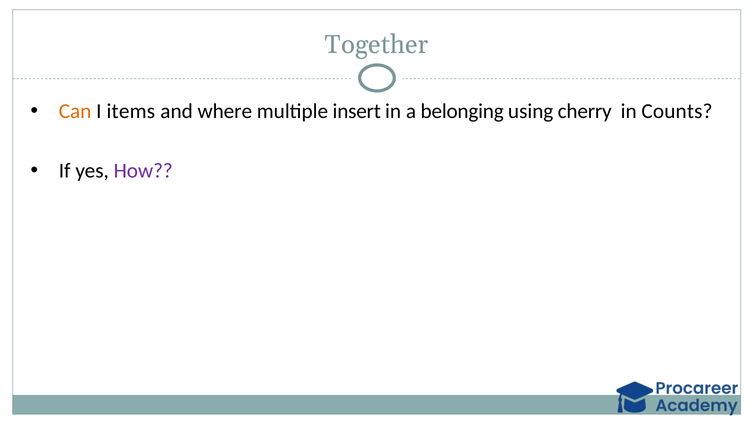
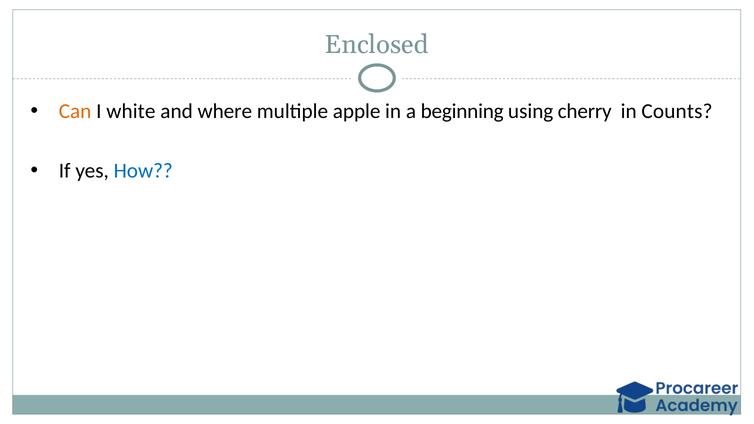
Together: Together -> Enclosed (377, 44)
items: items -> white (131, 111)
insert: insert -> apple (357, 111)
belonging: belonging -> beginning (462, 111)
How colour: purple -> blue (143, 171)
